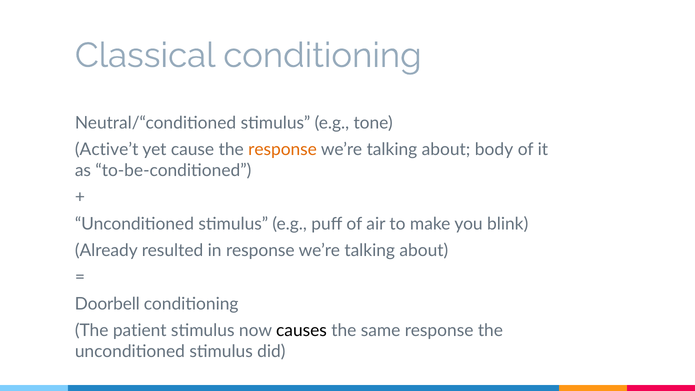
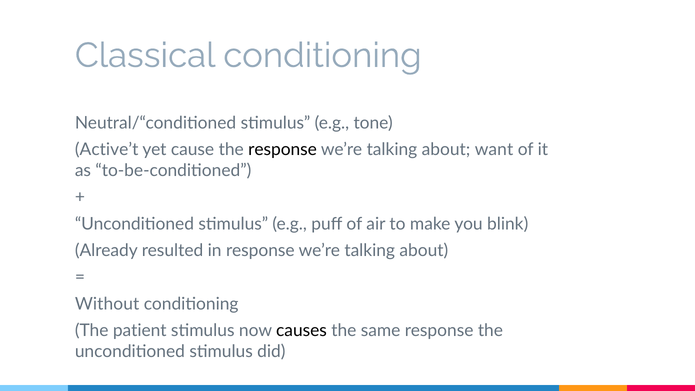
response colour: orange -> black (283, 150)
body: body -> want (494, 150)
Doorbell: Doorbell -> Without (107, 304)
